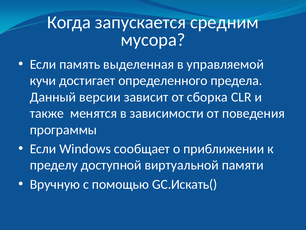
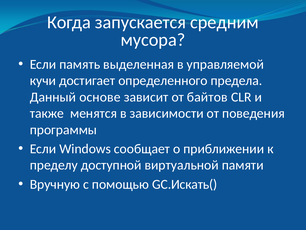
версии: версии -> основе (100, 97)
сборка: сборка -> байтов (207, 97)
